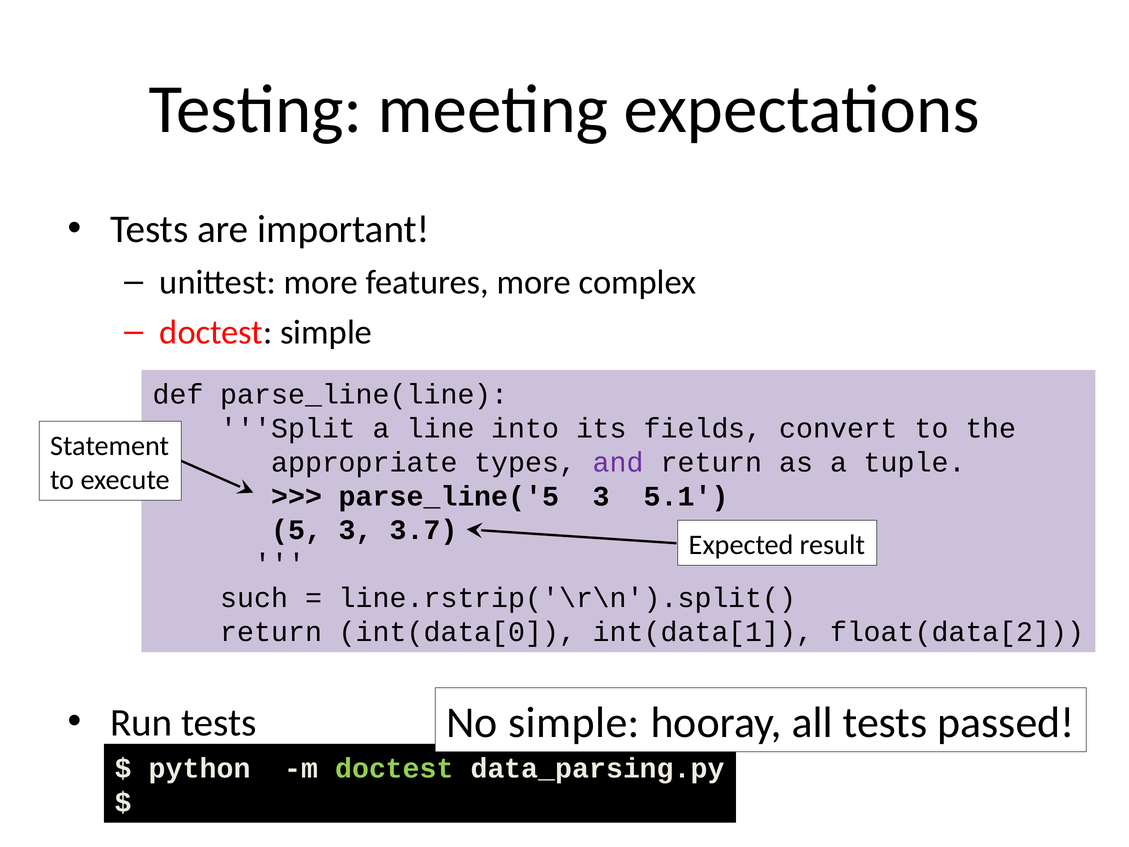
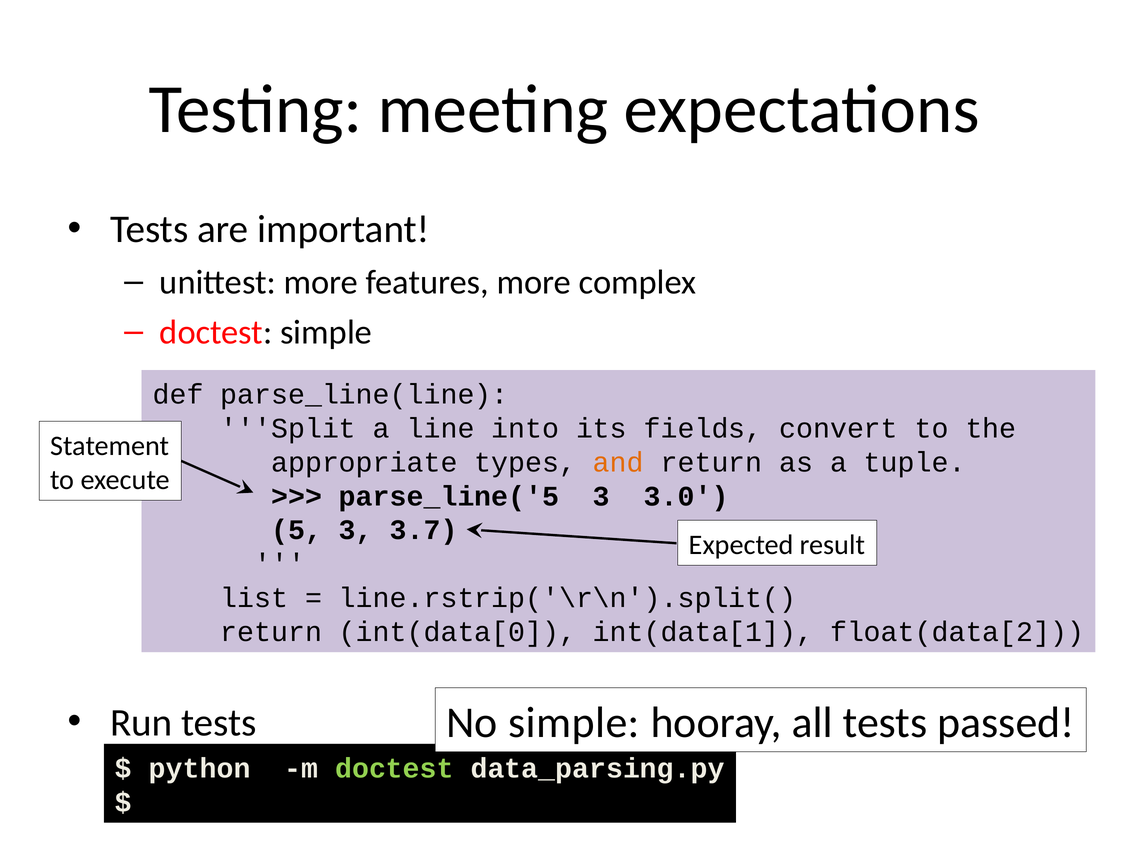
and colour: purple -> orange (618, 462)
5.1: 5.1 -> 3.0 (686, 496)
such: such -> list (254, 598)
